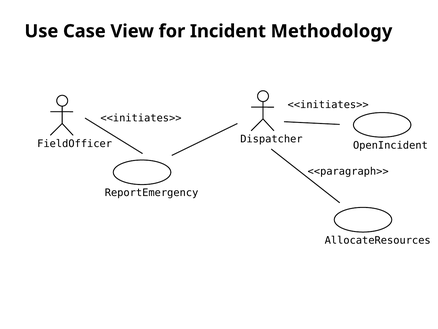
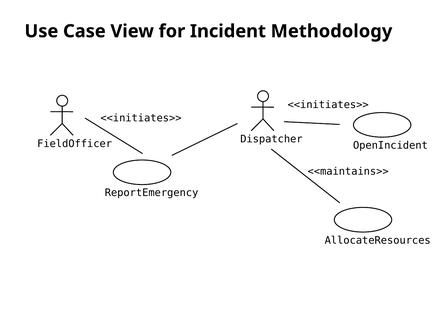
<<paragraph>>: <<paragraph>> -> <<maintains>> (348, 171)
